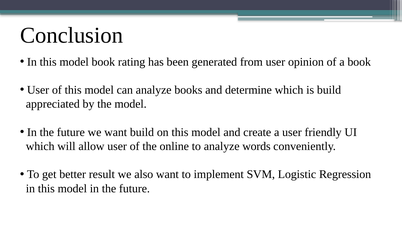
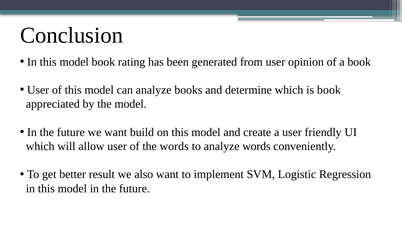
is build: build -> book (329, 90)
the online: online -> words (174, 146)
